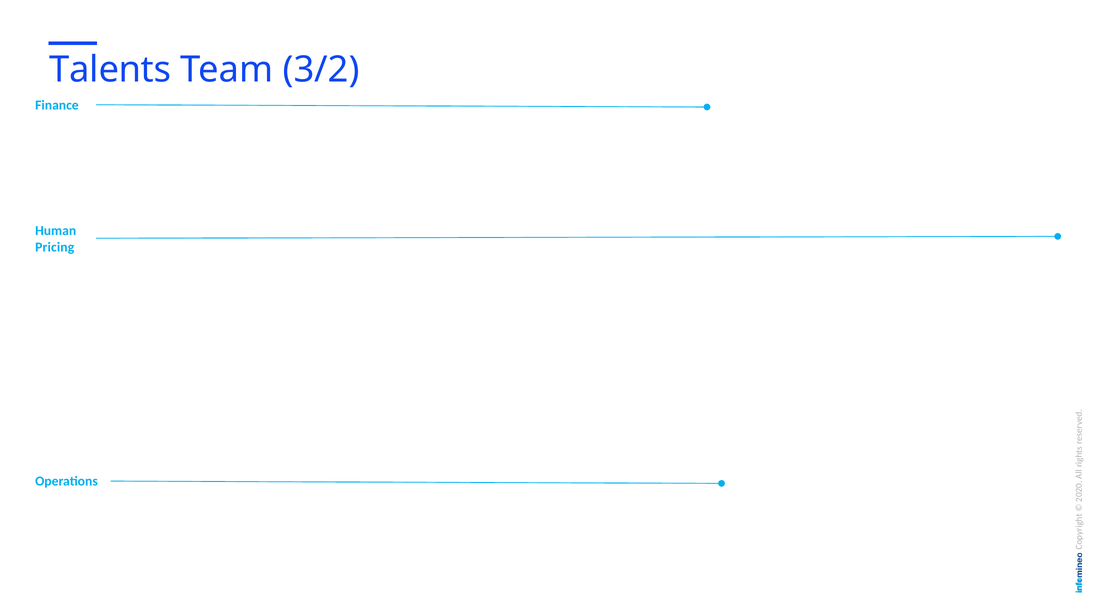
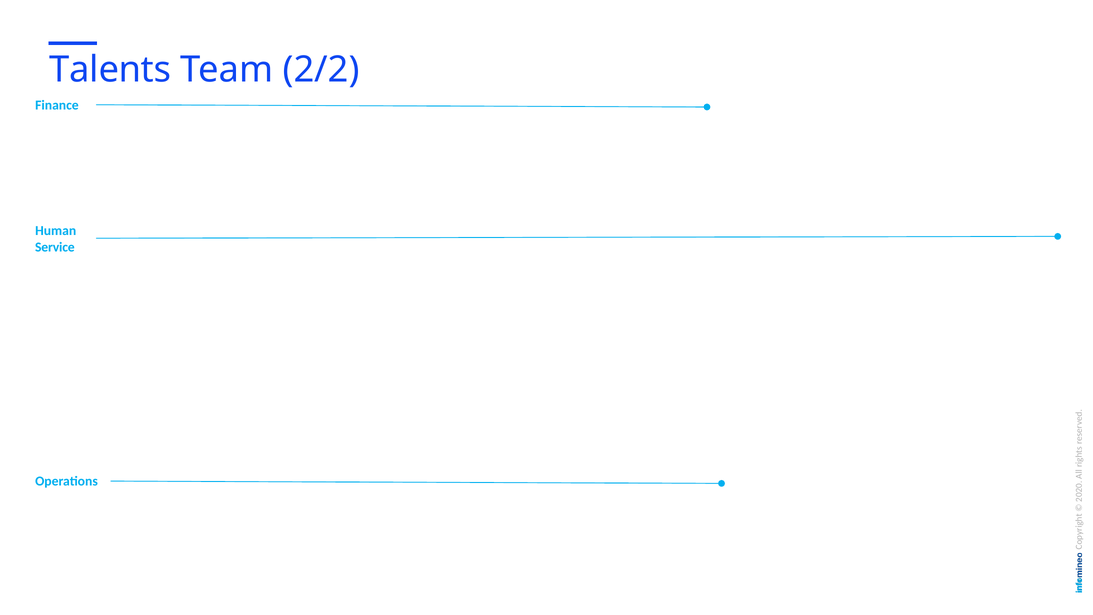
3/2: 3/2 -> 2/2 (321, 70)
Pricing: Pricing -> Service (55, 247)
